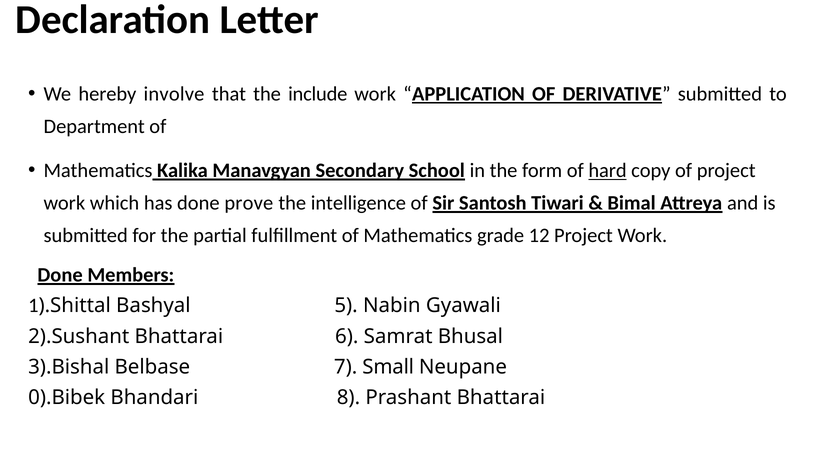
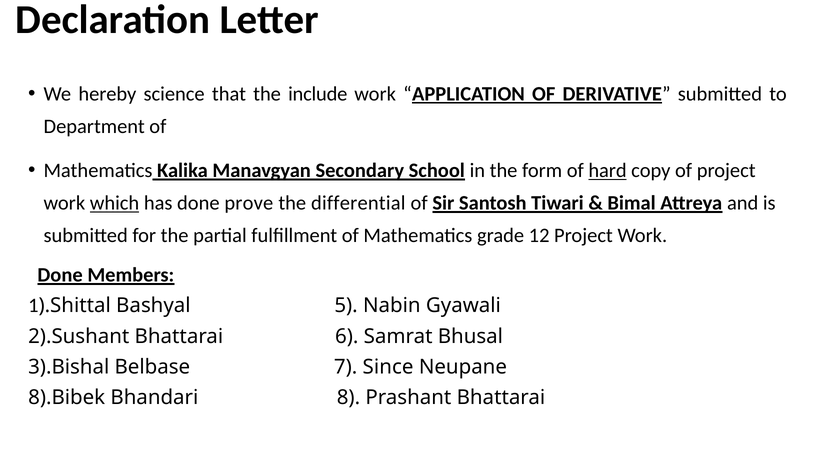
involve: involve -> science (174, 94)
which underline: none -> present (114, 203)
intelligence: intelligence -> differential (358, 203)
Small: Small -> Since (388, 367)
0).Bibek: 0).Bibek -> 8).Bibek (67, 397)
